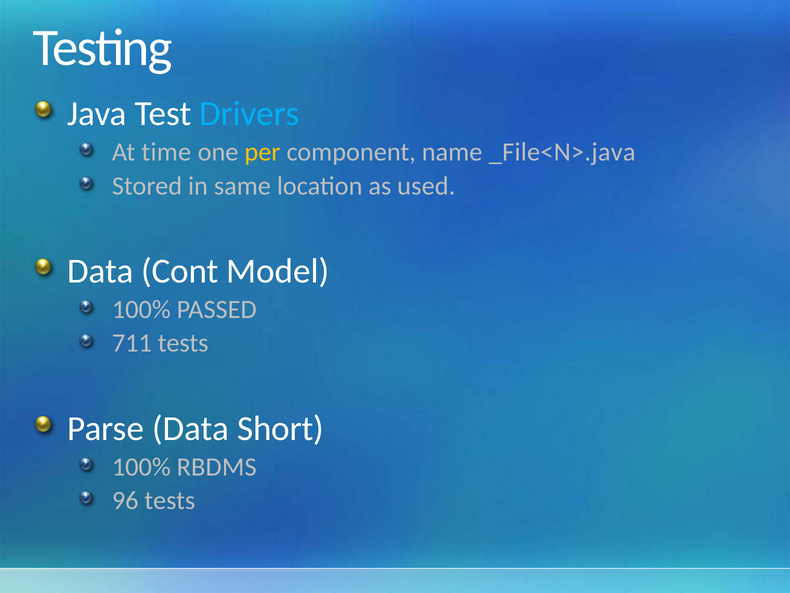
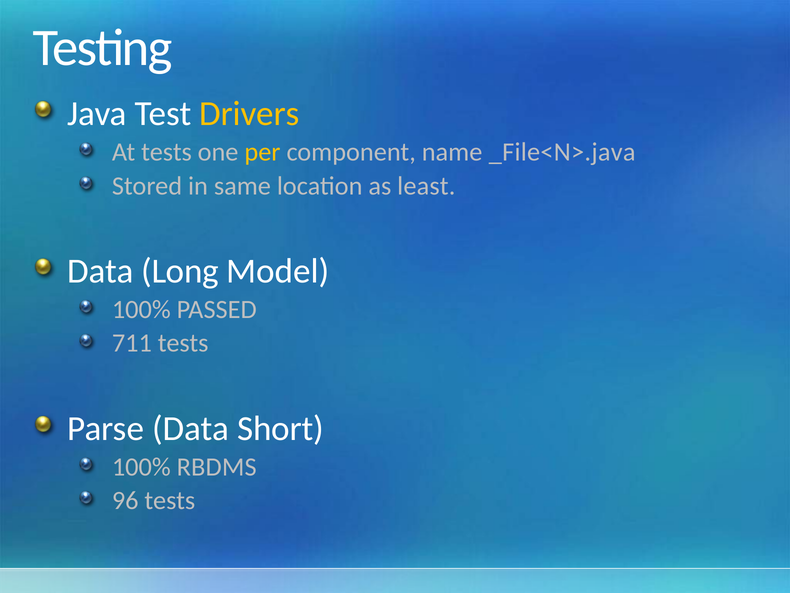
Drivers colour: light blue -> yellow (249, 114)
At time: time -> tests (167, 152)
used: used -> least (426, 186)
Cont: Cont -> Long (180, 271)
